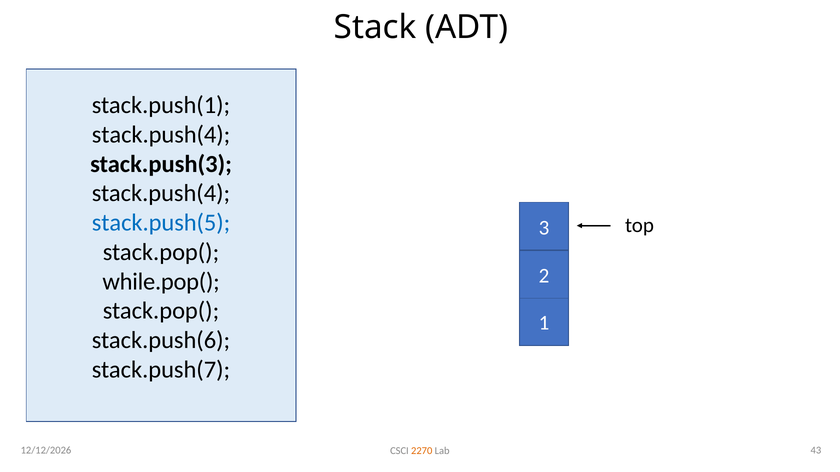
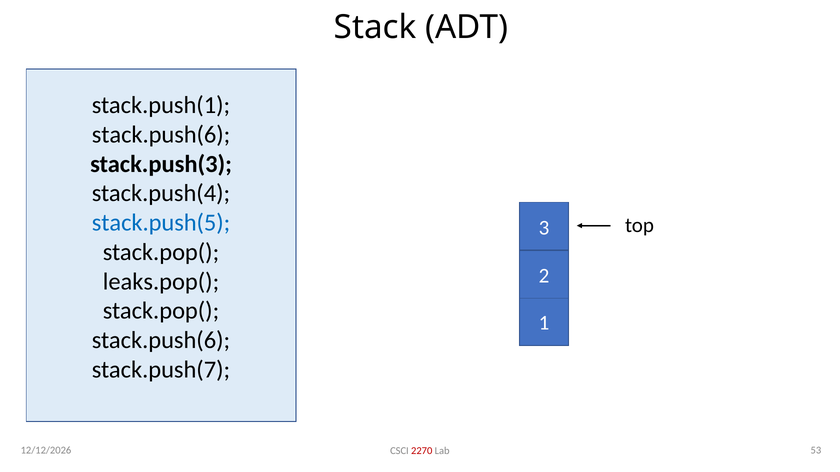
stack.push(4: stack.push(4 -> stack.push(6 (161, 135)
while.pop(: while.pop( -> leaks.pop( (161, 282)
2270 colour: orange -> red (422, 451)
43: 43 -> 53 (816, 451)
